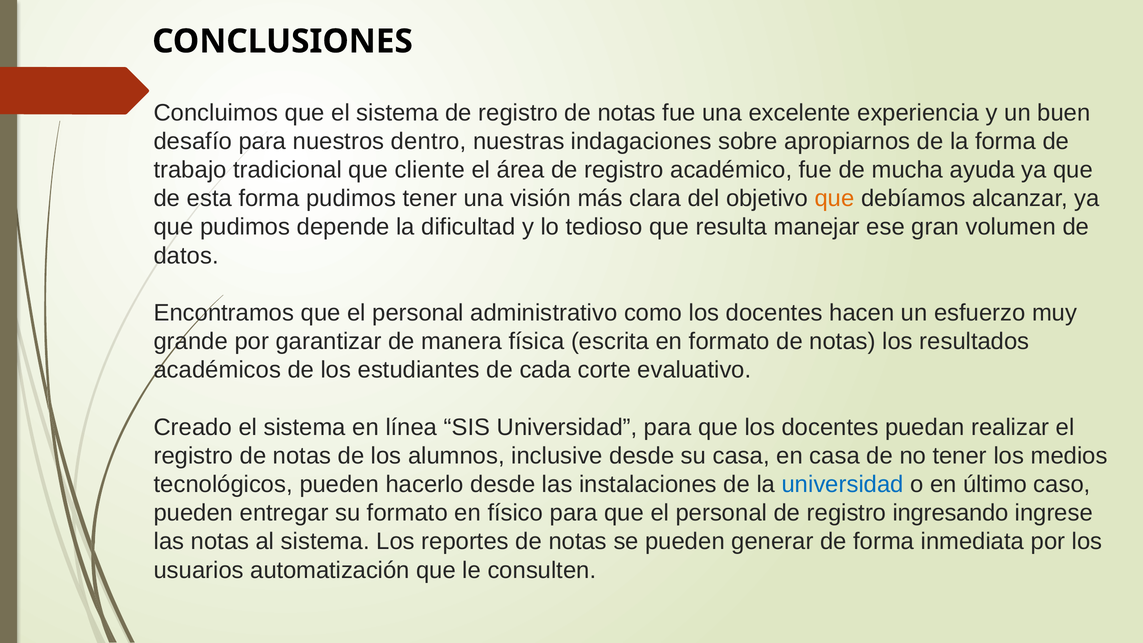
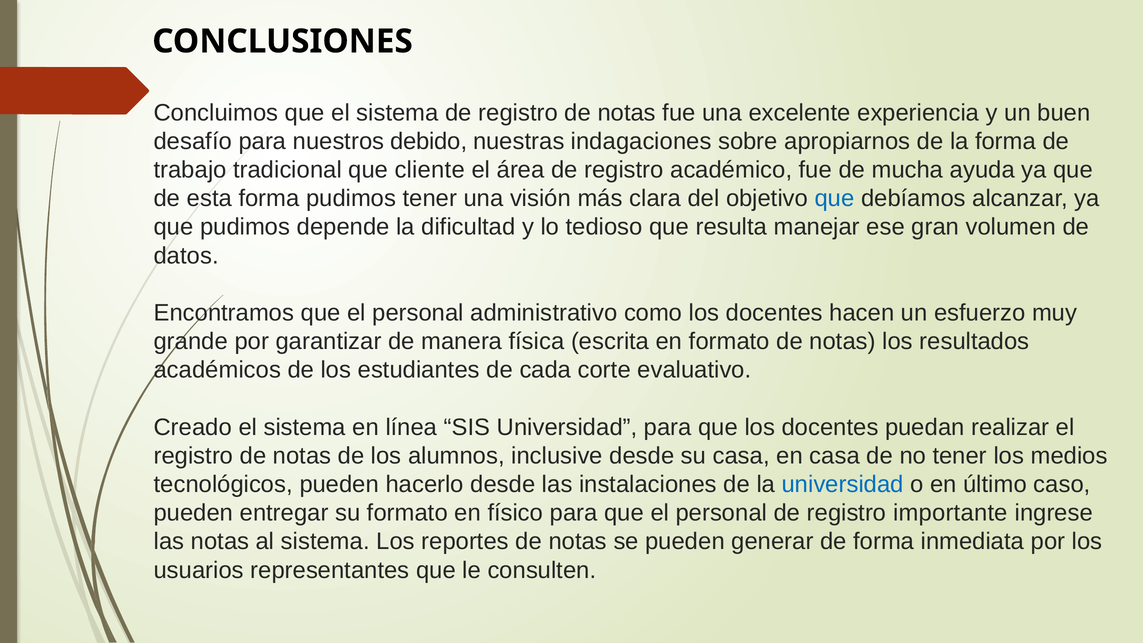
dentro: dentro -> debido (429, 141)
que colour: orange -> blue (835, 199)
ingresando: ingresando -> importante (950, 513)
automatización: automatización -> representantes (330, 570)
